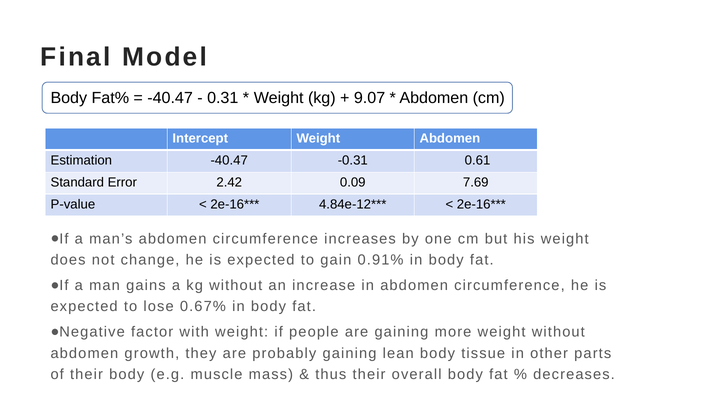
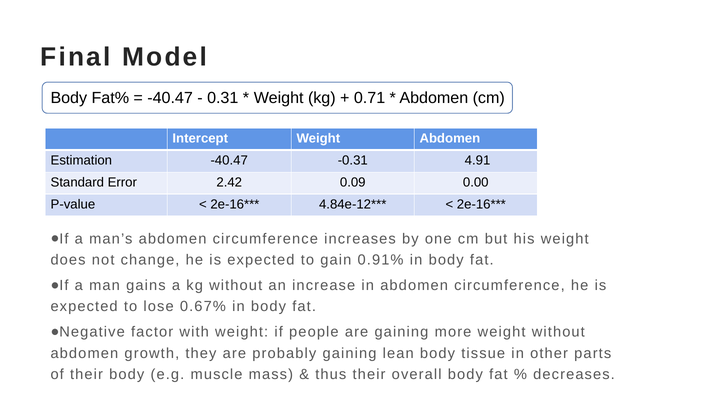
9.07: 9.07 -> 0.71 (370, 98)
0.61: 0.61 -> 4.91 (478, 161)
7.69: 7.69 -> 0.00 (476, 183)
